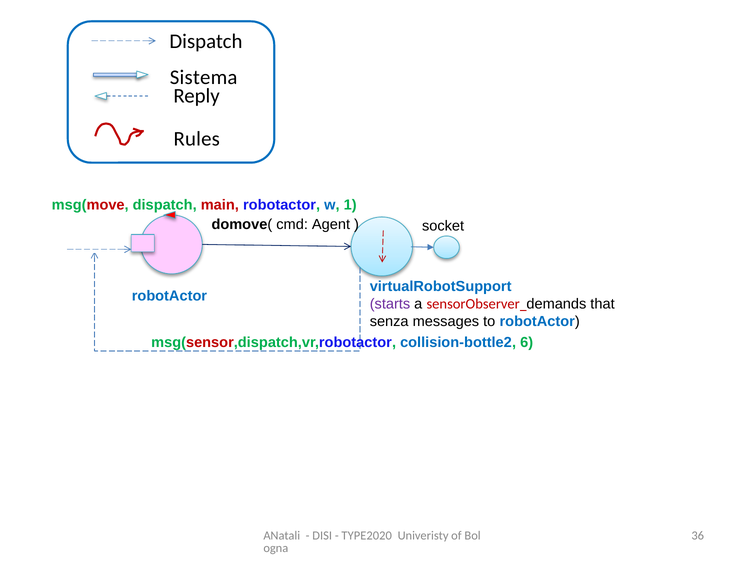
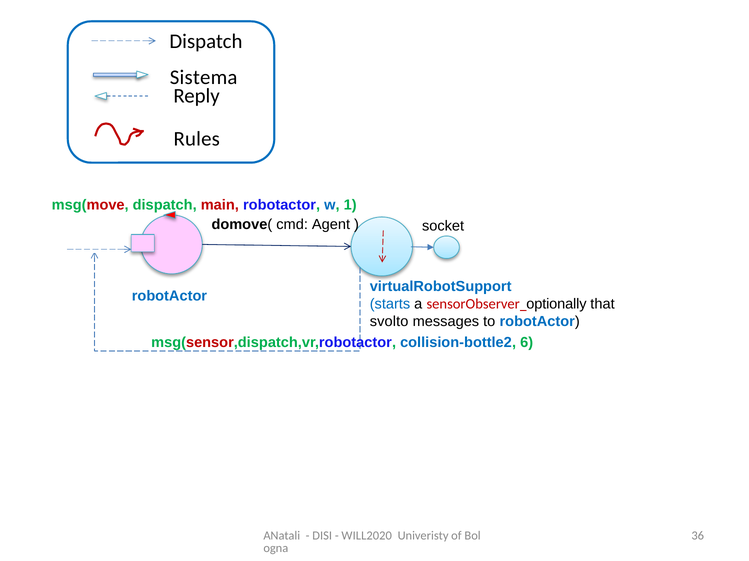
starts colour: purple -> blue (390, 305)
demands: demands -> optionally (556, 305)
senza: senza -> svolto (389, 322)
TYPE2020: TYPE2020 -> WILL2020 (367, 536)
